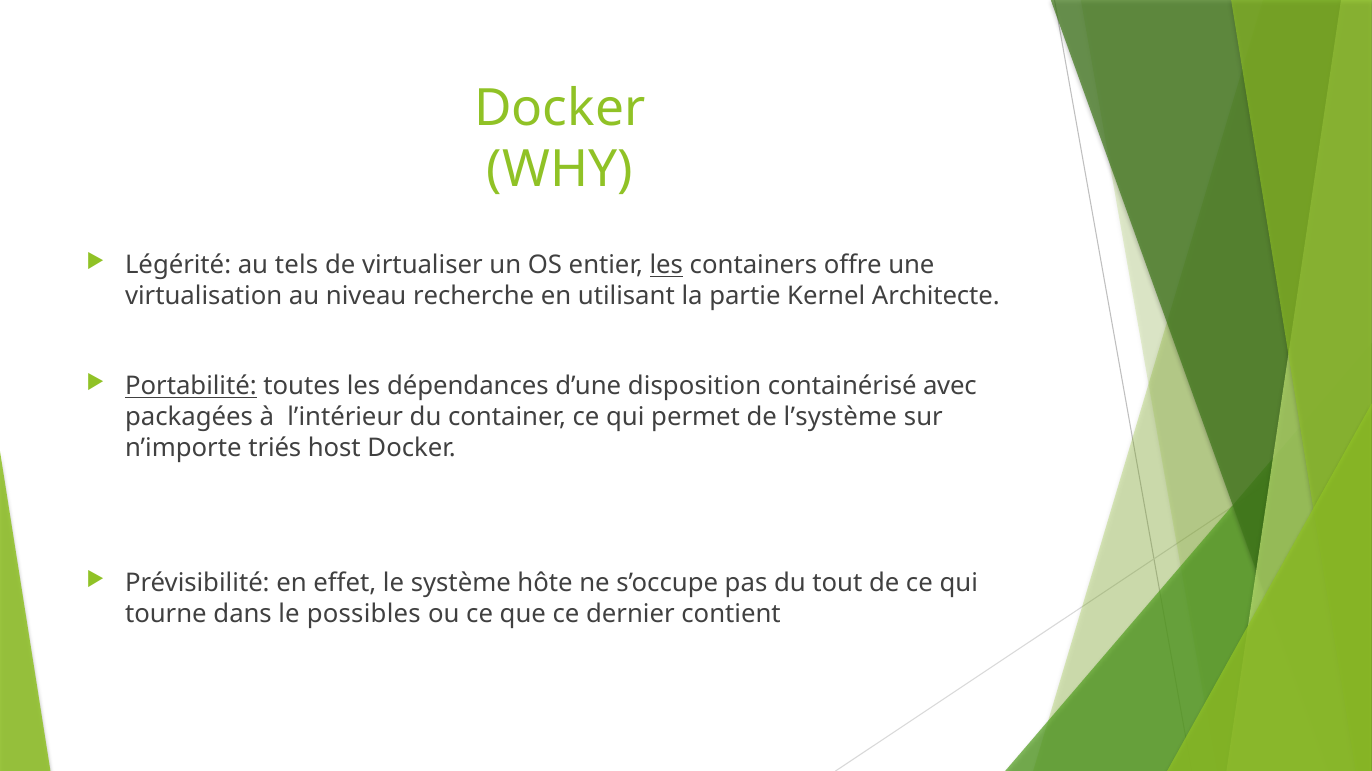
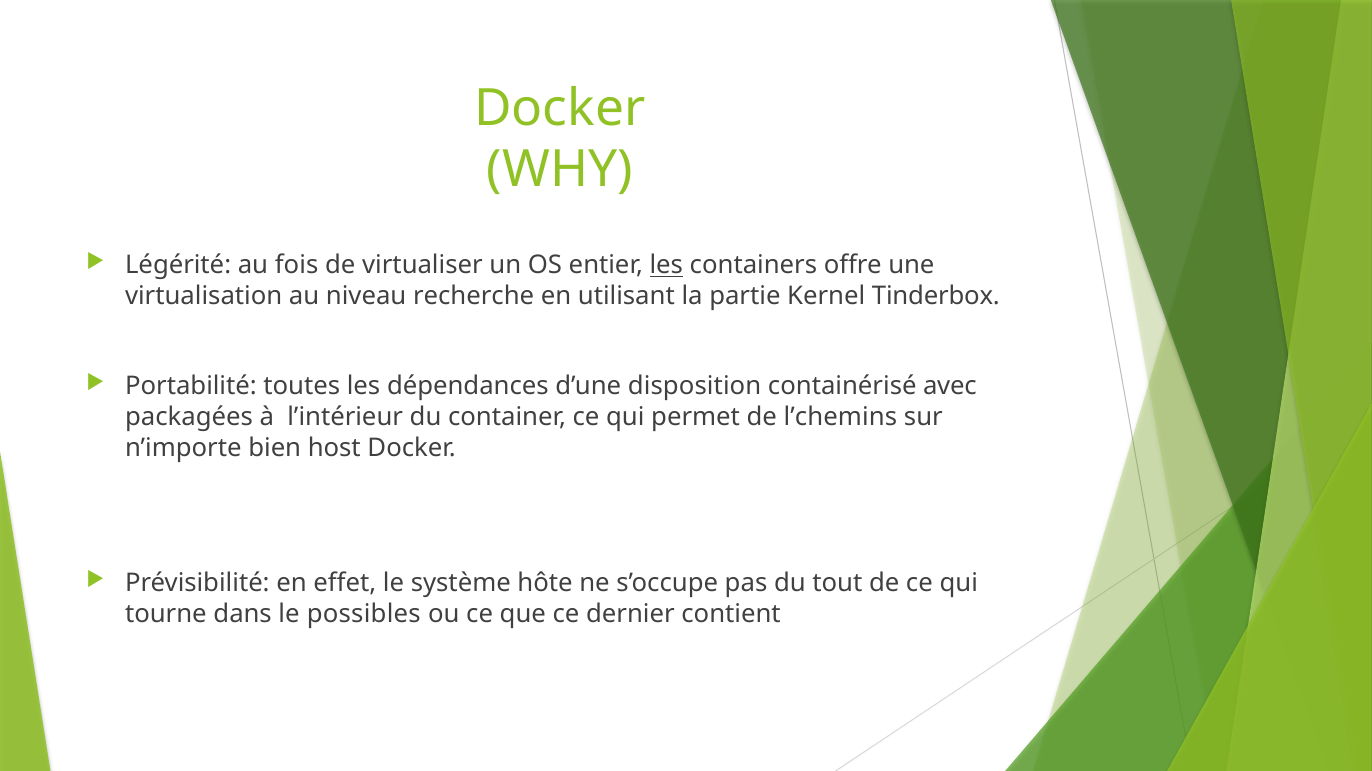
tels: tels -> fois (297, 266)
Architecte: Architecte -> Tinderbox (936, 296)
Portabilité underline: present -> none (191, 387)
l’système: l’système -> l’chemins (840, 418)
triés: triés -> bien (275, 448)
